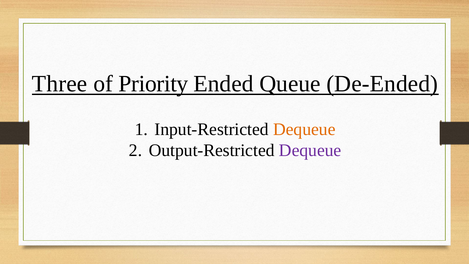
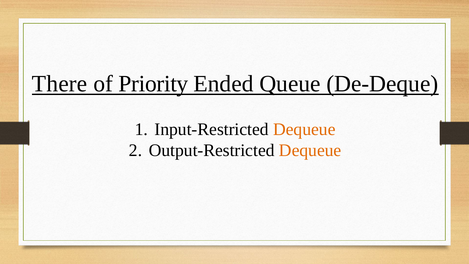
Three: Three -> There (60, 84)
De-Ended: De-Ended -> De-Deque (382, 84)
Dequeue colour: purple -> orange (310, 150)
